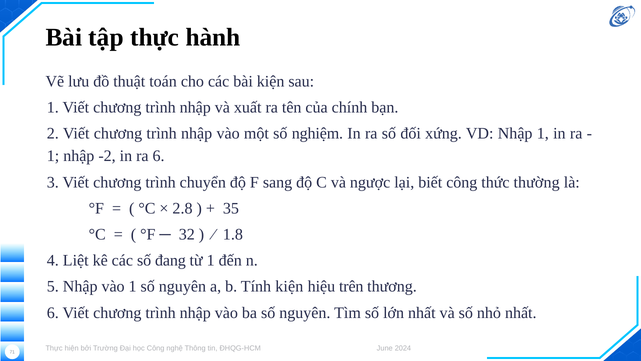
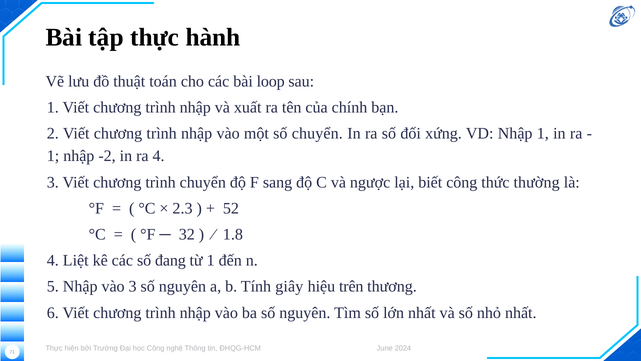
bài kiện: kiện -> loop (271, 81)
số nghiệm: nghiệm -> chuyển (317, 133)
ra 6: 6 -> 4 (159, 156)
2.8: 2.8 -> 2.3 (183, 208)
35: 35 -> 52 (231, 208)
vào 1: 1 -> 3 (133, 286)
Tính kiện: kiện -> giây (289, 286)
